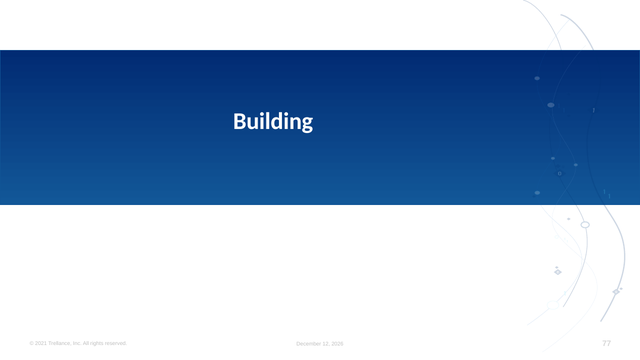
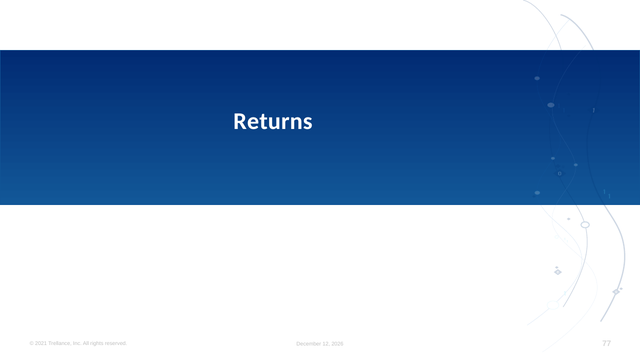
Building: Building -> Returns (273, 122)
